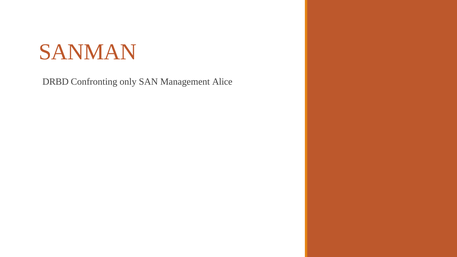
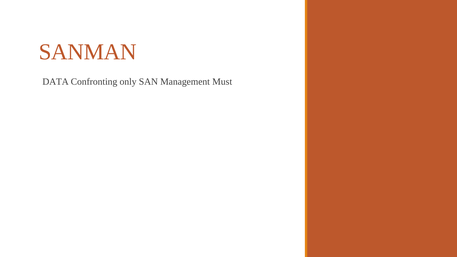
DRBD: DRBD -> DATA (56, 82)
Alice: Alice -> Must (222, 82)
